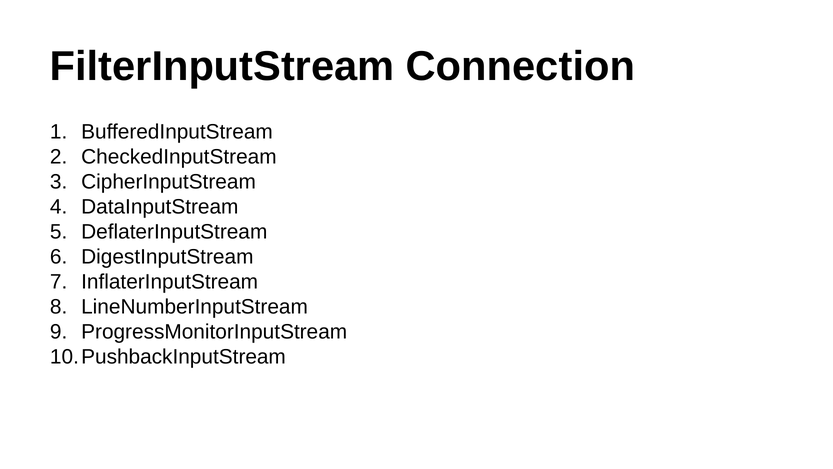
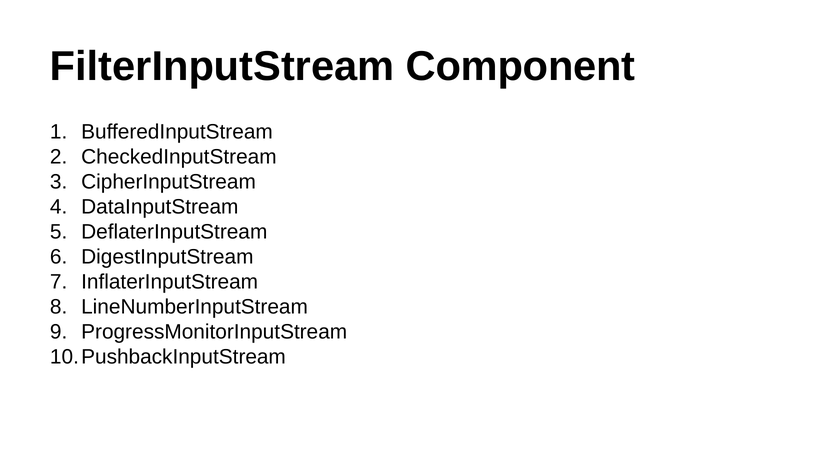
Connection: Connection -> Component (521, 66)
